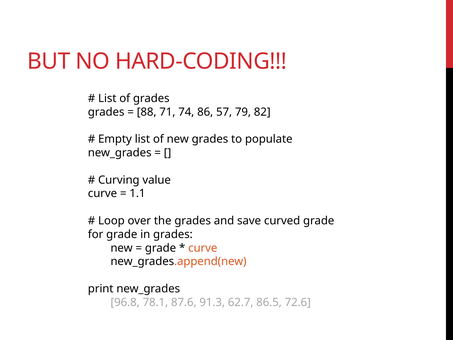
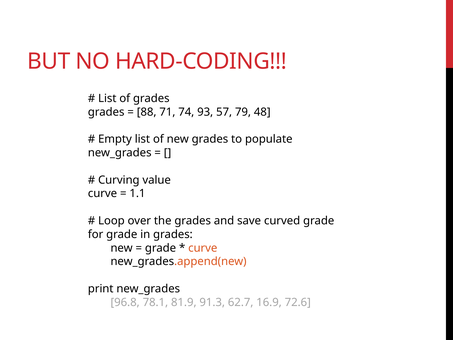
86: 86 -> 93 (205, 112)
82: 82 -> 48 (262, 112)
87.6: 87.6 -> 81.9 (184, 302)
86.5: 86.5 -> 16.9 (269, 302)
